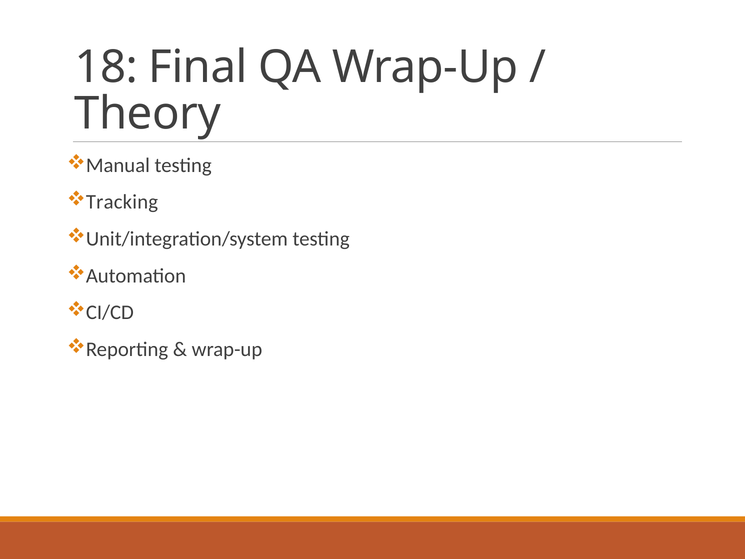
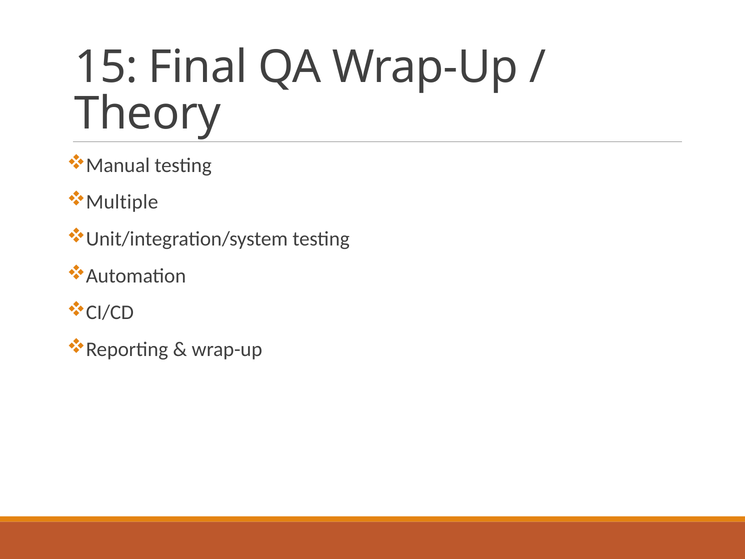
18: 18 -> 15 (106, 67)
Tracking: Tracking -> Multiple (122, 202)
